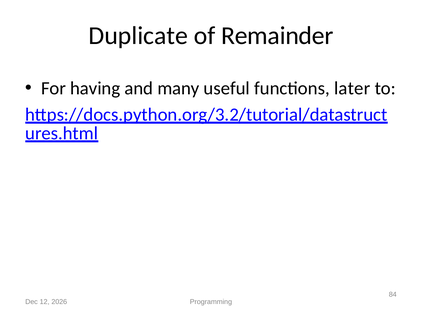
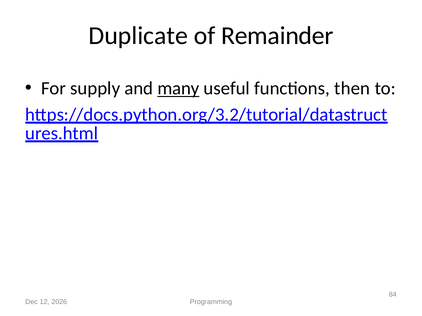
having: having -> supply (95, 89)
many underline: none -> present (178, 89)
later: later -> then (352, 89)
